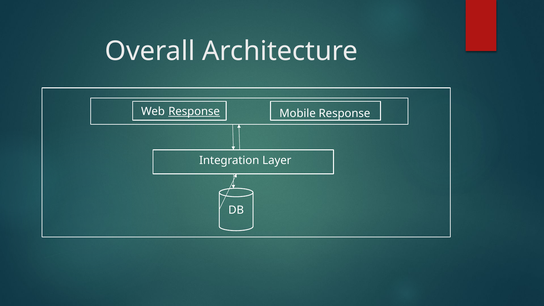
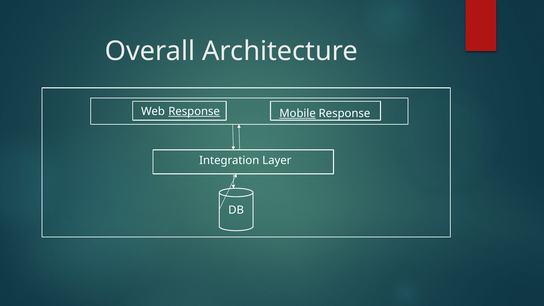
Mobile underline: none -> present (298, 113)
